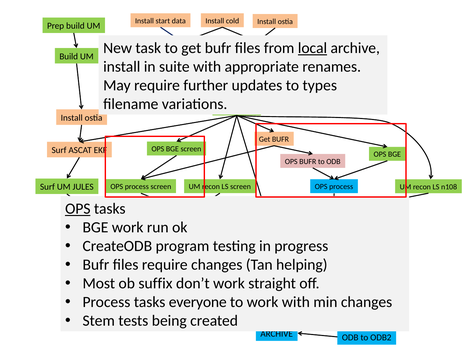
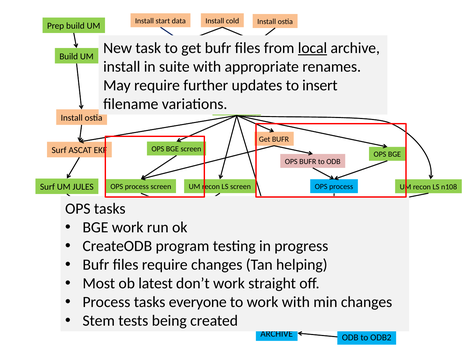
types: types -> insert (320, 85)
OPS underline: present -> none (78, 208)
suffix: suffix -> latest (156, 283)
